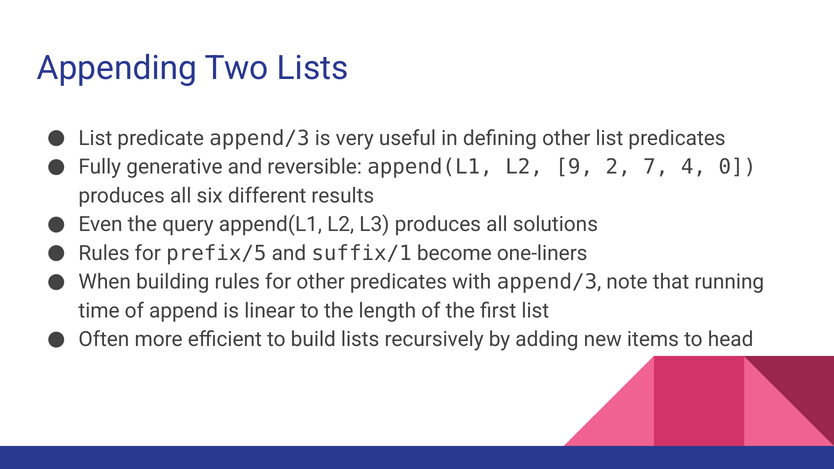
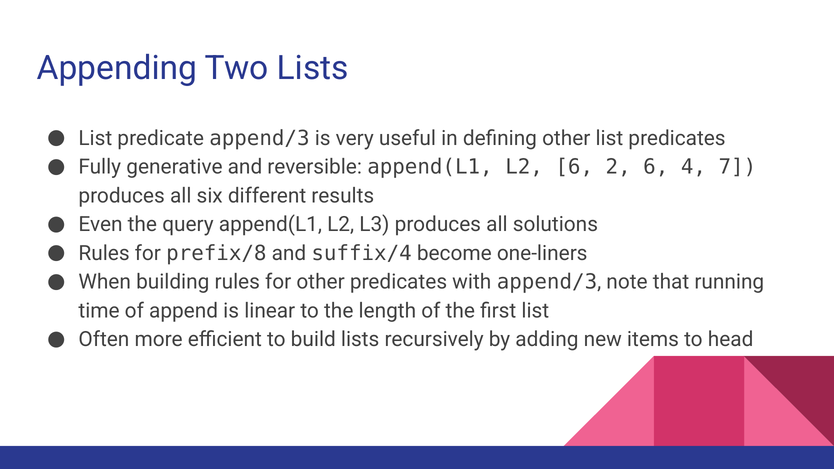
L2 9: 9 -> 6 (574, 167)
2 7: 7 -> 6 (656, 167)
0: 0 -> 7 (737, 167)
prefix/5: prefix/5 -> prefix/8 (216, 253)
suffix/1: suffix/1 -> suffix/4 (362, 253)
